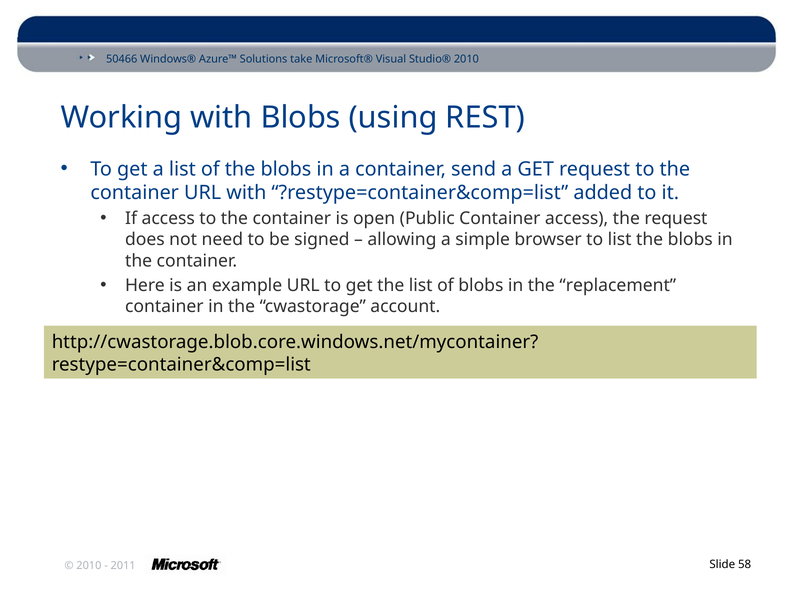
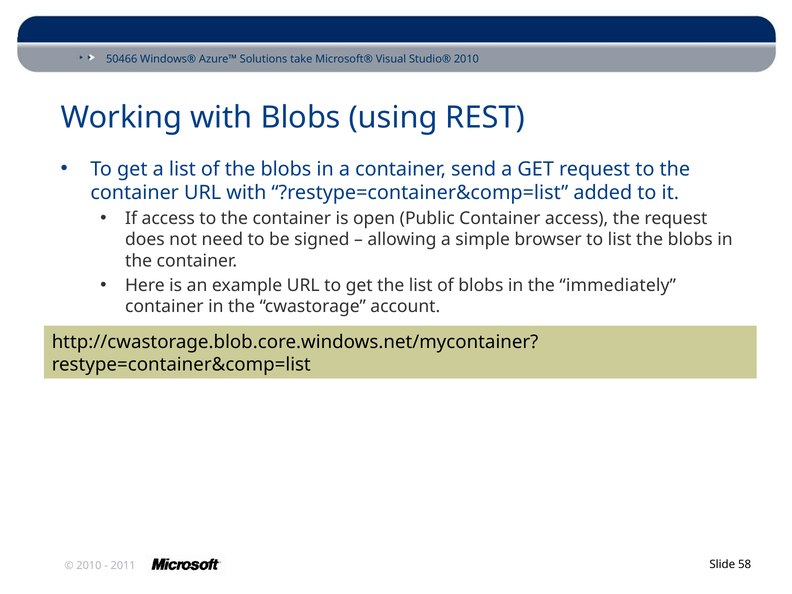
replacement: replacement -> immediately (618, 285)
